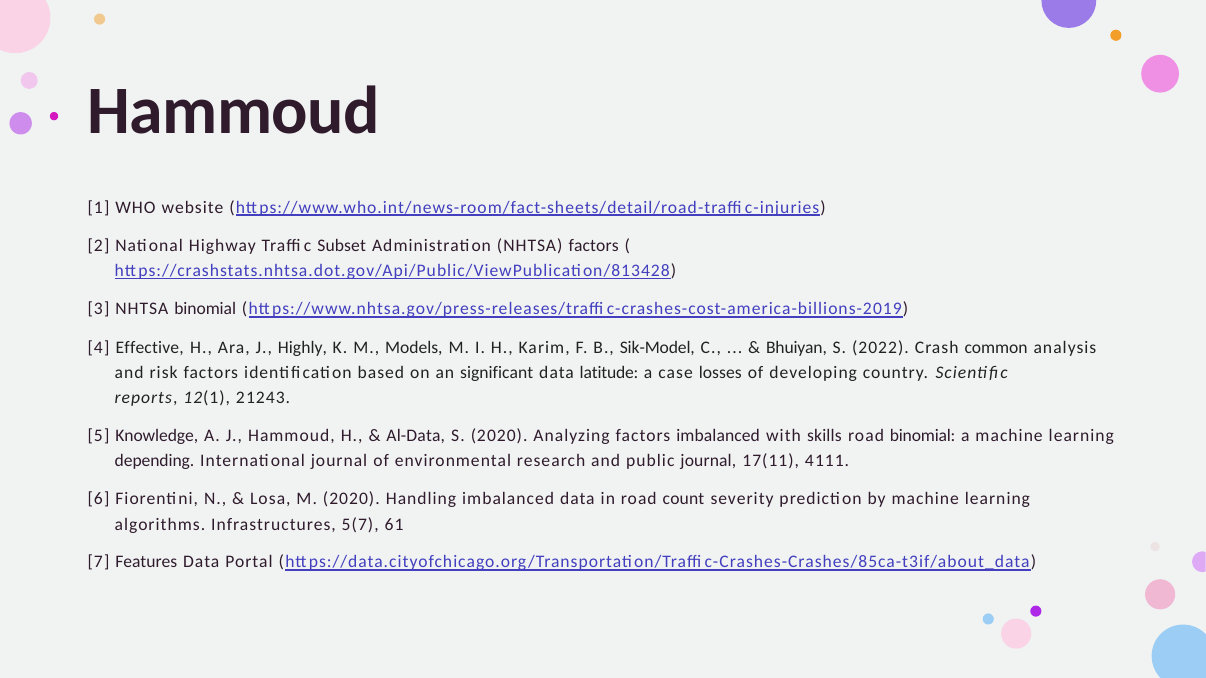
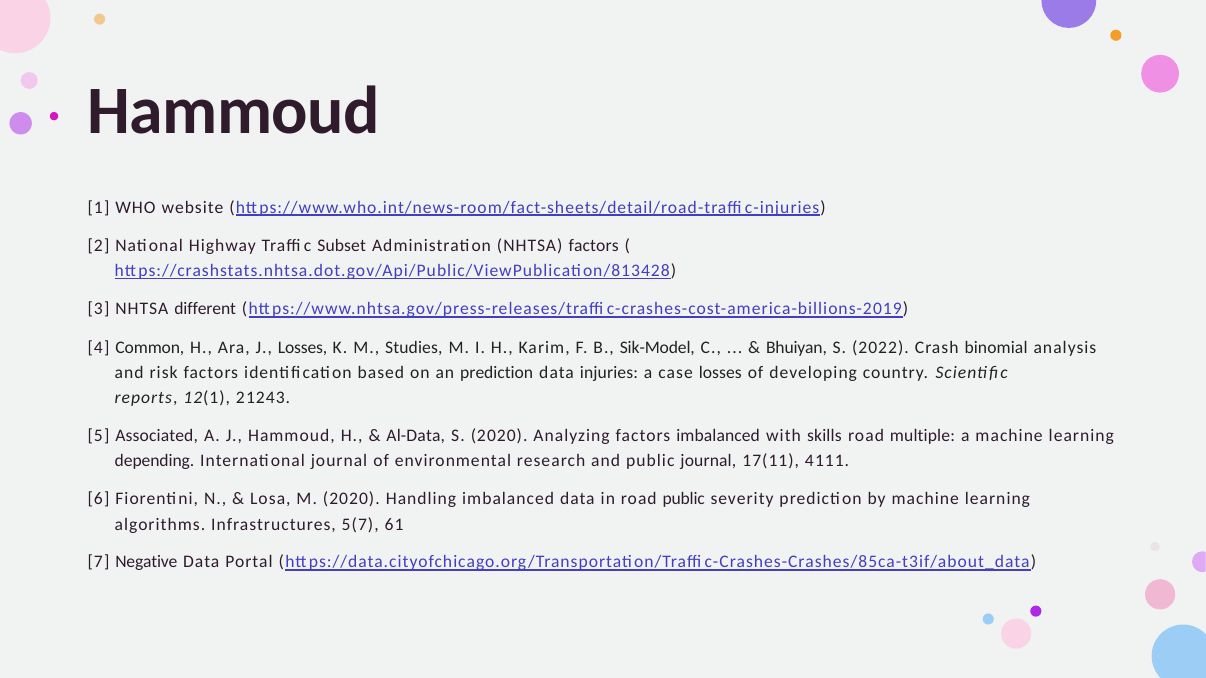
NHTSA binomial: binomial -> different (205, 309)
Effective: Effective -> Common (150, 347)
J Highly: Highly -> Losses (303, 347)
Models: Models -> Studies (414, 347)
common: common -> binomial (996, 347)
an significant: significant -> prediction (497, 373)
latitude: latitude -> injuries (609, 373)
Knowledge: Knowledge -> Associated (157, 436)
road binomial: binomial -> multiple (922, 436)
road count: count -> public (684, 499)
Features: Features -> Negative (146, 562)
